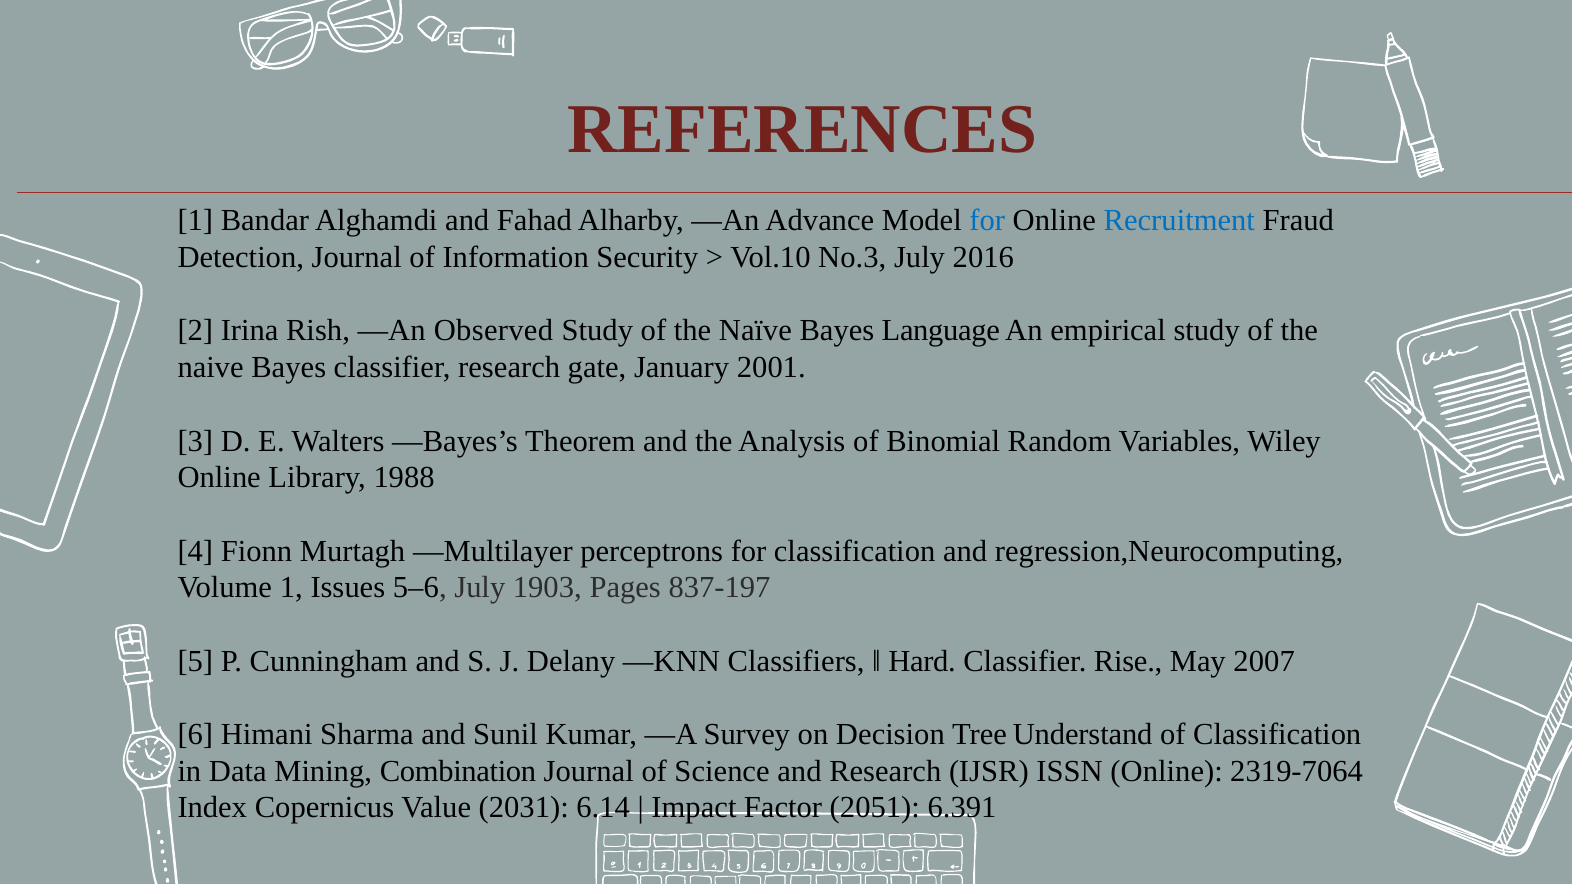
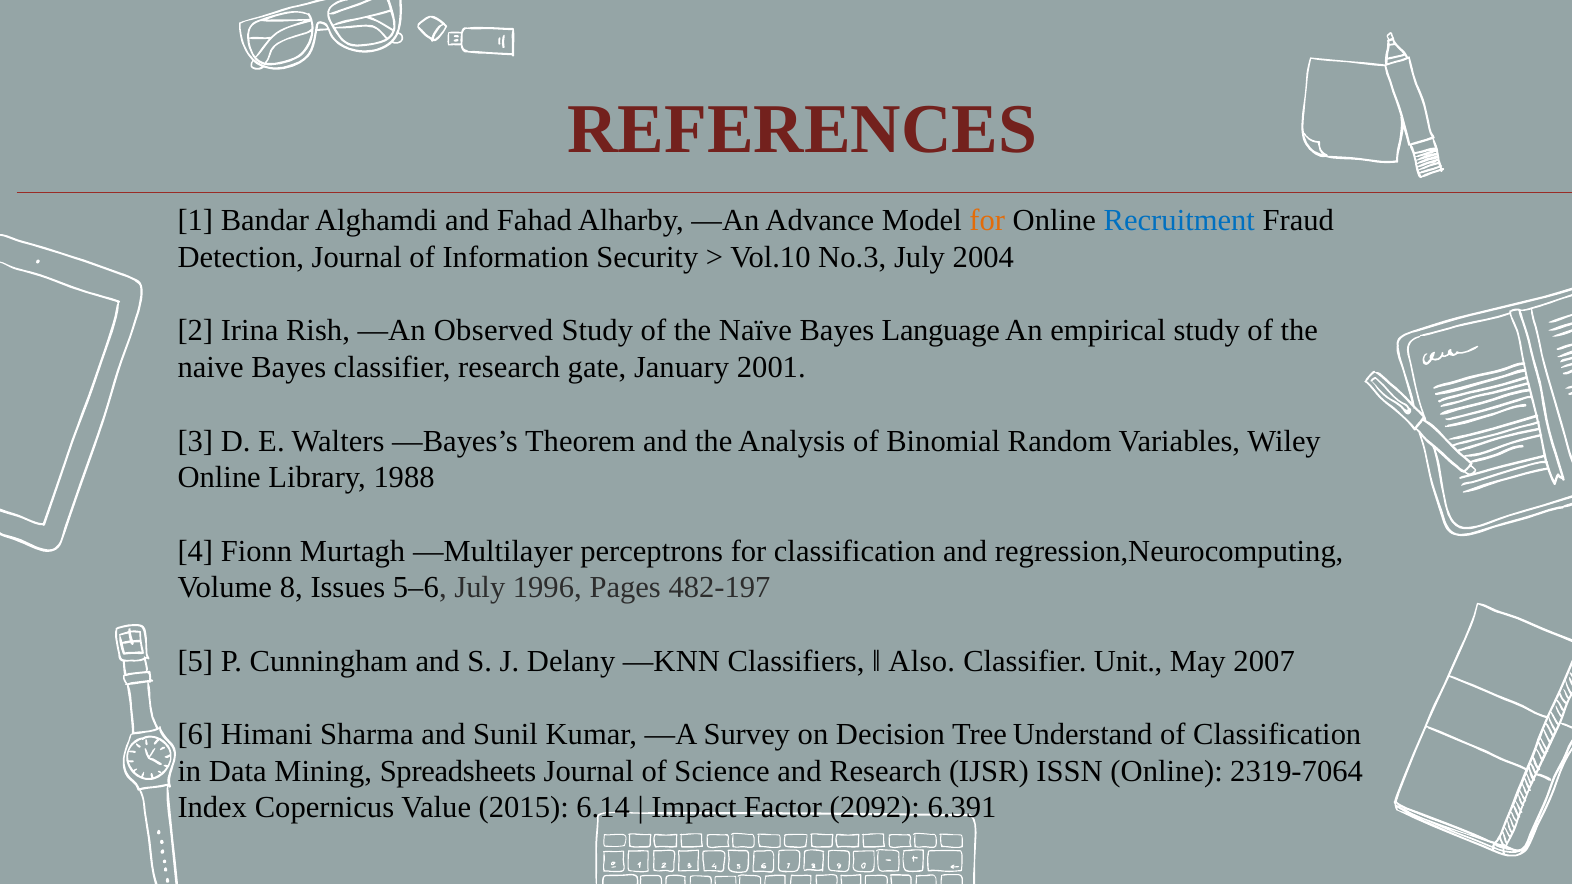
for colour: blue -> orange (987, 221)
2016: 2016 -> 2004 (983, 258)
Volume 1: 1 -> 8 (291, 588)
1903: 1903 -> 1996 (547, 588)
837-197: 837-197 -> 482-197 (720, 588)
Hard: Hard -> Also (922, 661)
Rise: Rise -> Unit (1128, 661)
Combination: Combination -> Spreadsheets (458, 771)
2031: 2031 -> 2015 (524, 808)
2051: 2051 -> 2092 (875, 808)
